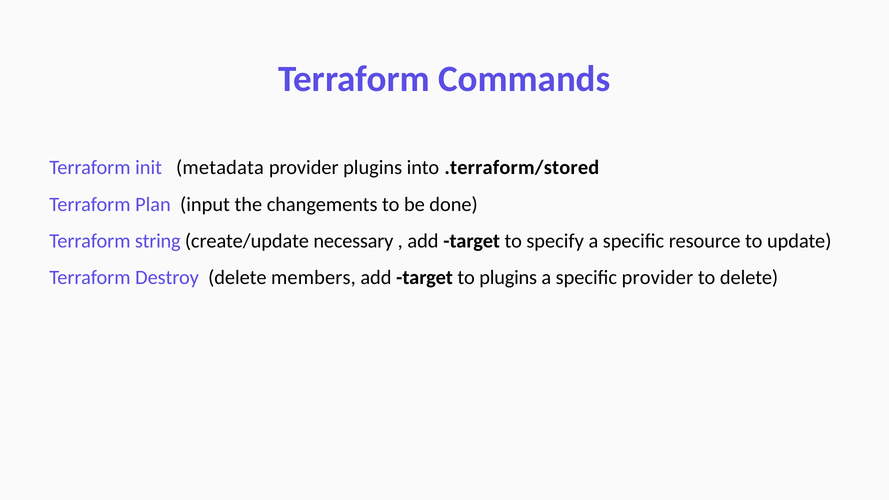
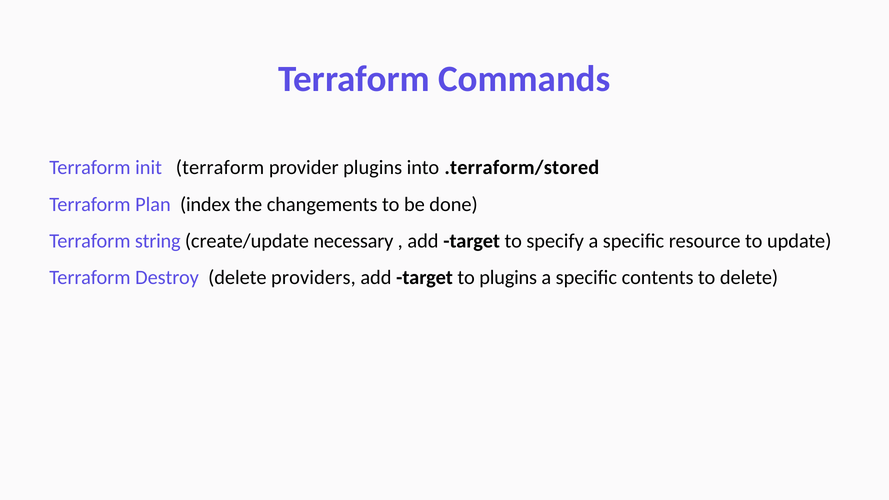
init metadata: metadata -> terraform (220, 168)
input: input -> index (205, 204)
members: members -> providers (313, 278)
specific provider: provider -> contents (658, 278)
